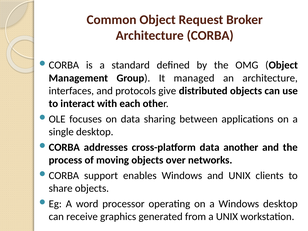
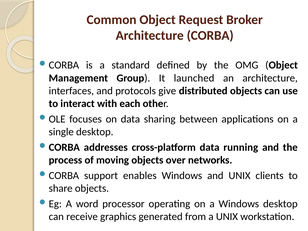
managed: managed -> launched (194, 78)
another: another -> running (241, 147)
